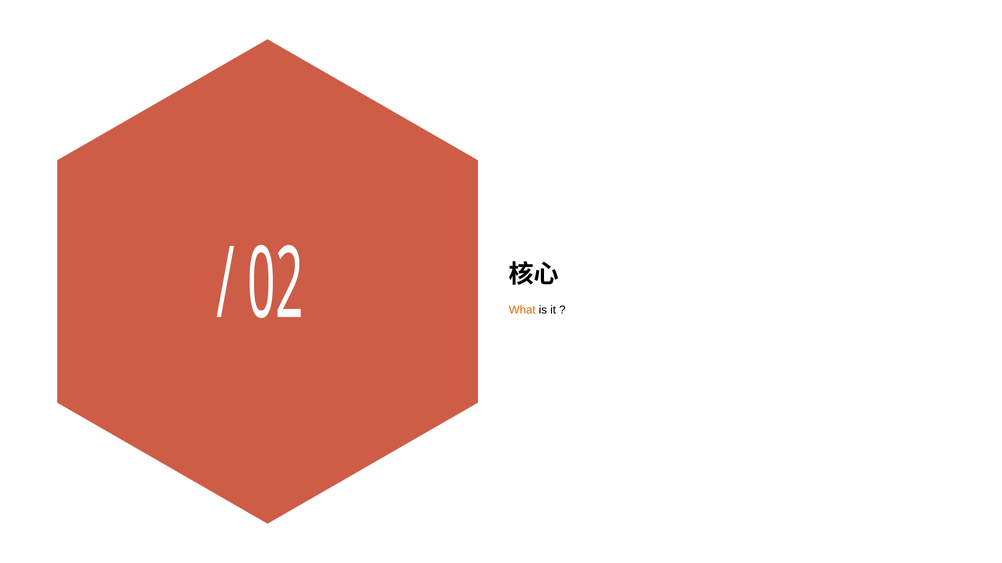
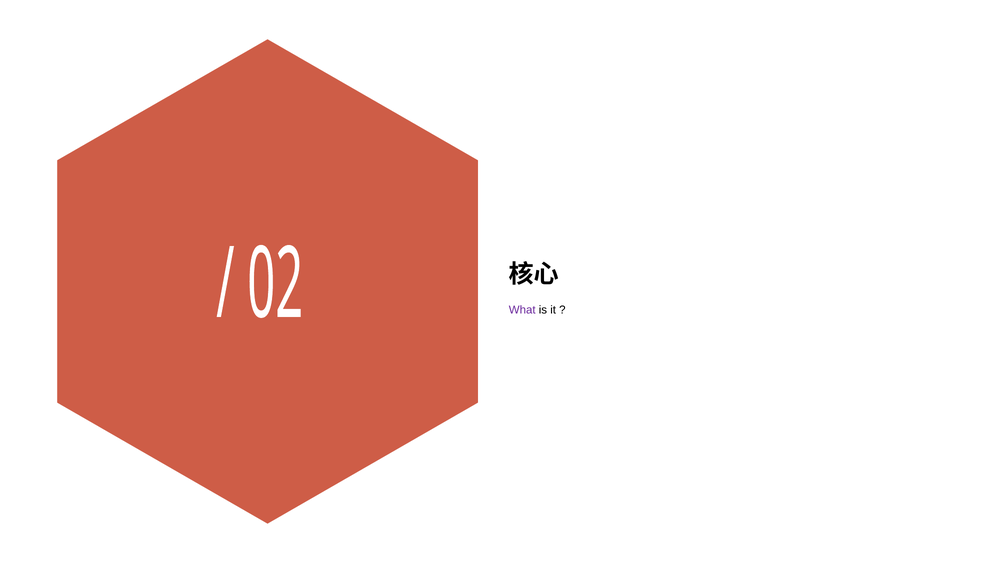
What colour: orange -> purple (522, 310)
